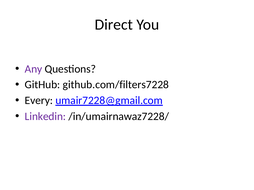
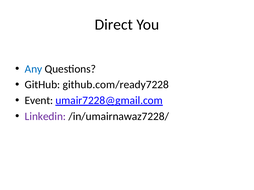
Any colour: purple -> blue (33, 69)
github.com/filters7228: github.com/filters7228 -> github.com/ready7228 (116, 85)
Every: Every -> Event (39, 101)
